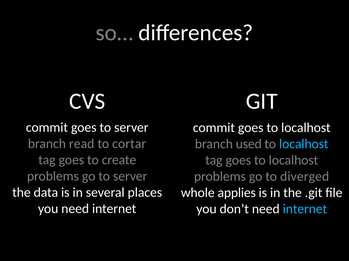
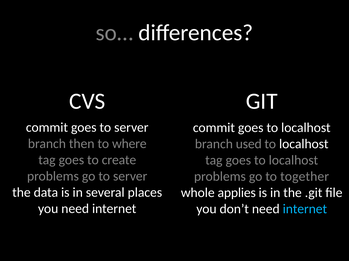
read: read -> then (82, 144)
cortar: cortar -> where (129, 144)
localhost colour: light blue -> white (304, 144)
diverged: diverged -> together (305, 177)
